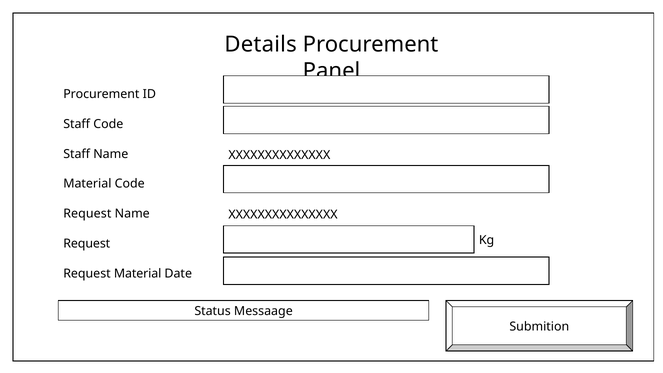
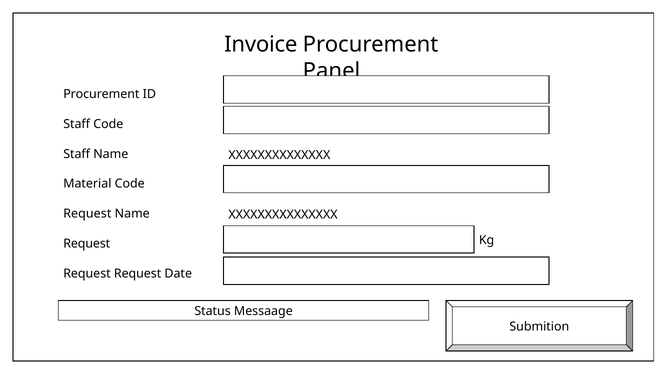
Details: Details -> Invoice (261, 45)
Material: Material -> Request (138, 273)
